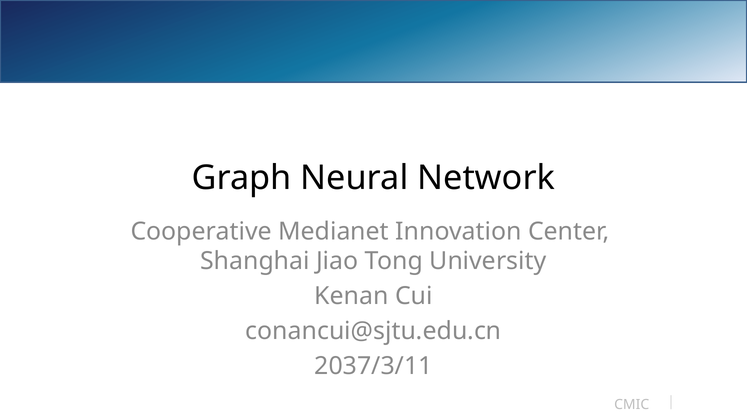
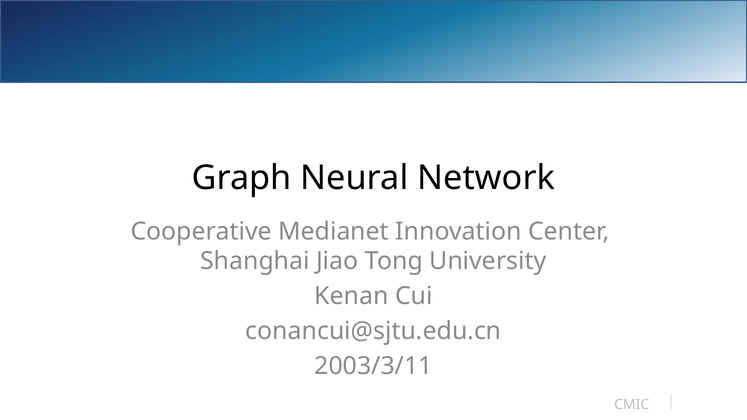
2037/3/11: 2037/3/11 -> 2003/3/11 (373, 366)
